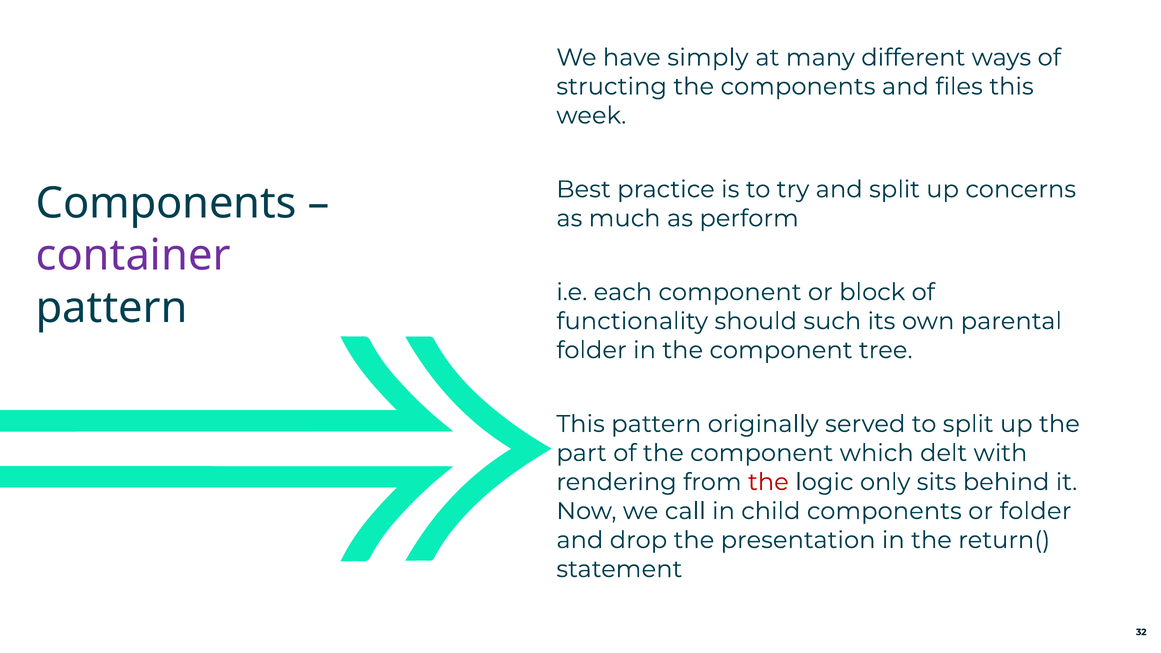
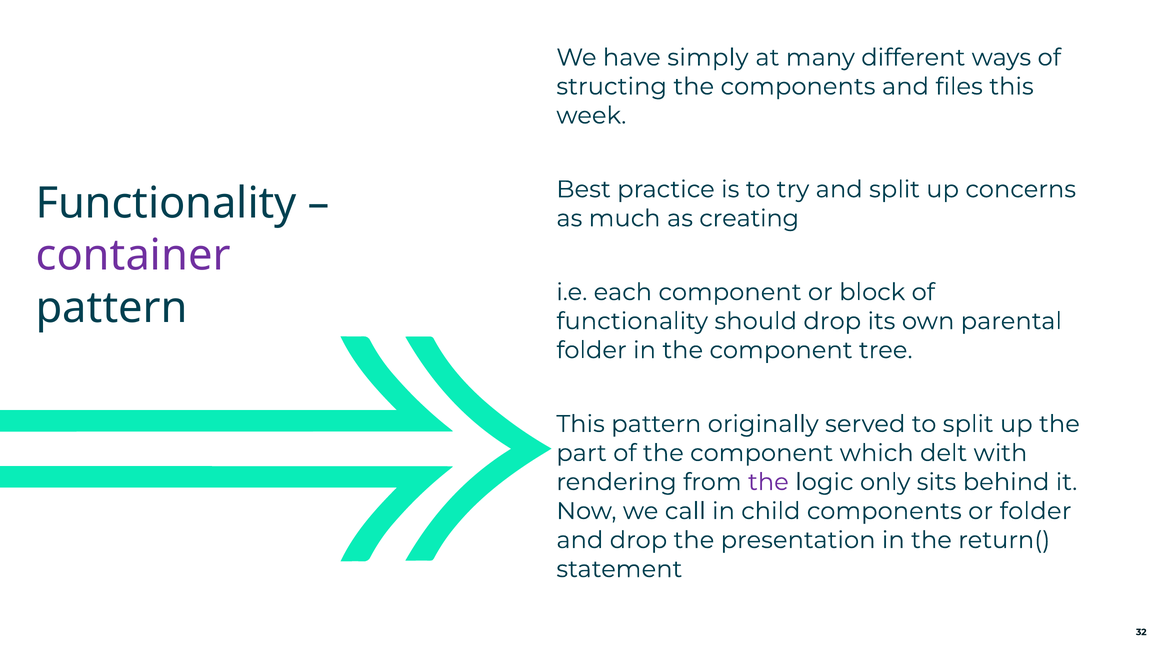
Components: Components -> Functionality (166, 203)
perform: perform -> creating (749, 218)
should such: such -> drop (832, 321)
the colour: red -> purple (768, 482)
